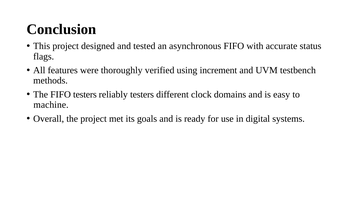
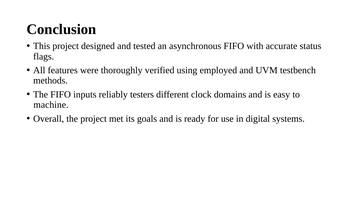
increment: increment -> employed (218, 70)
FIFO testers: testers -> inputs (85, 94)
